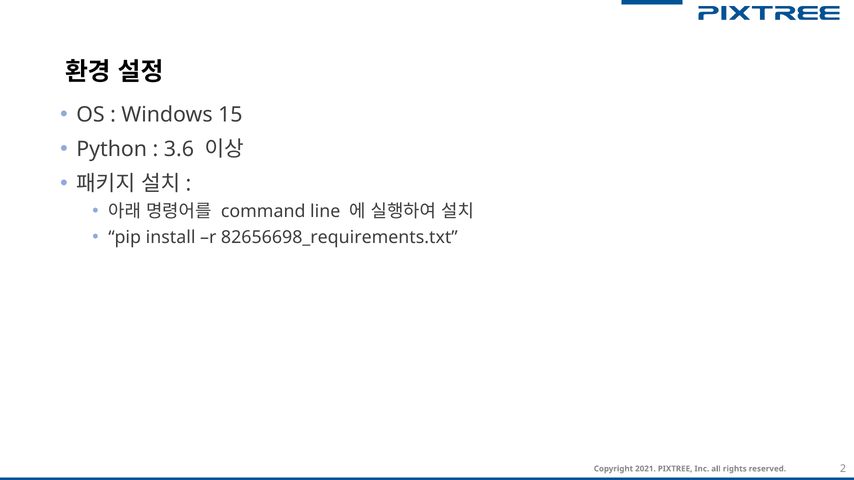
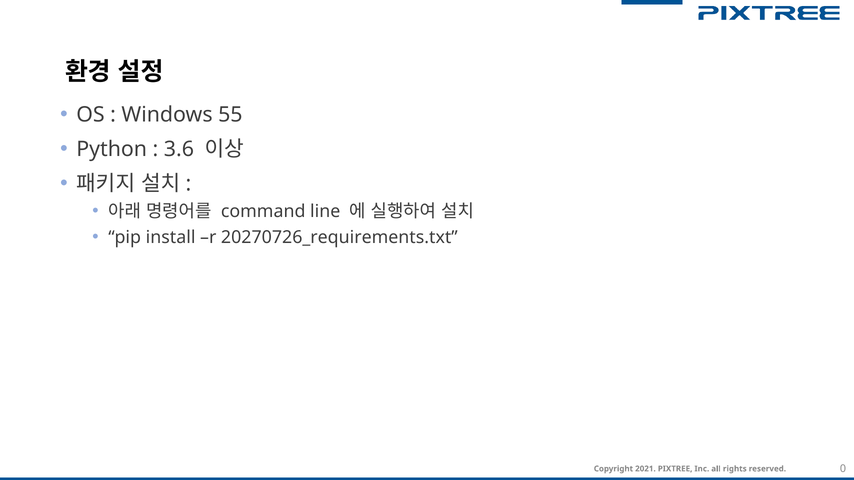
15: 15 -> 55 (230, 115)
82656698_requirements.txt: 82656698_requirements.txt -> 20270726_requirements.txt (339, 237)
2: 2 -> 0 (843, 469)
